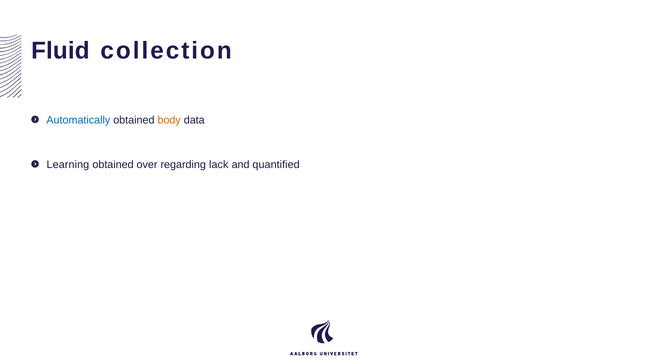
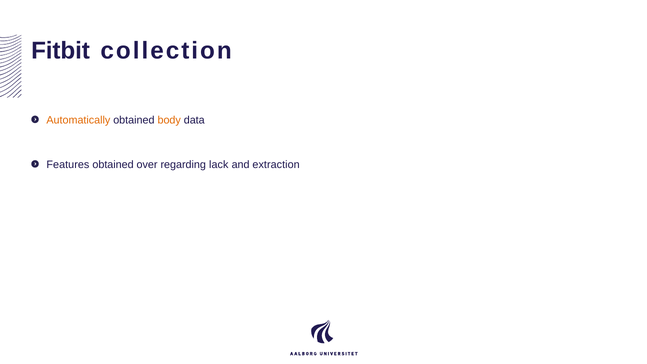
Fluid: Fluid -> Fitbit (61, 51)
Automatically colour: blue -> orange (78, 120)
Learning: Learning -> Features (68, 165)
quantified: quantified -> extraction (276, 165)
